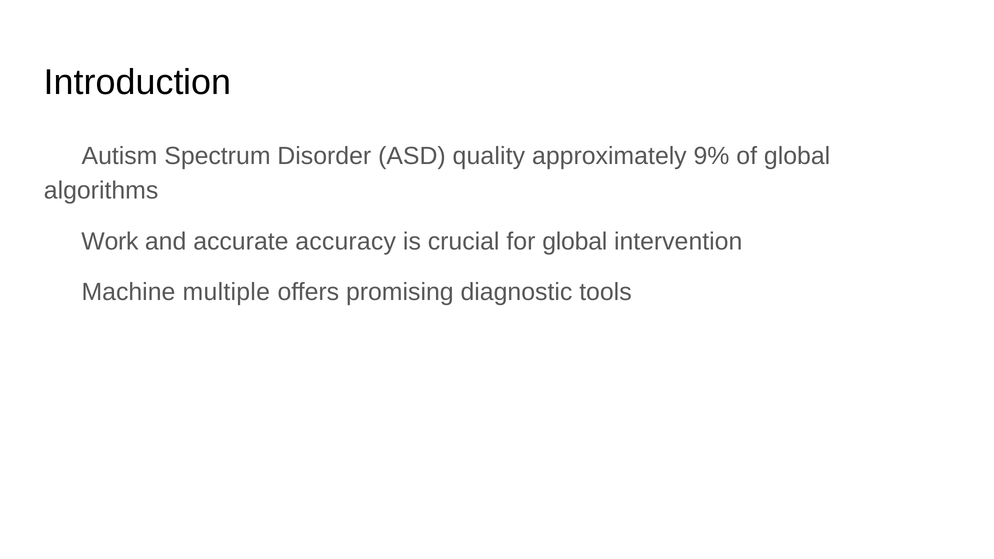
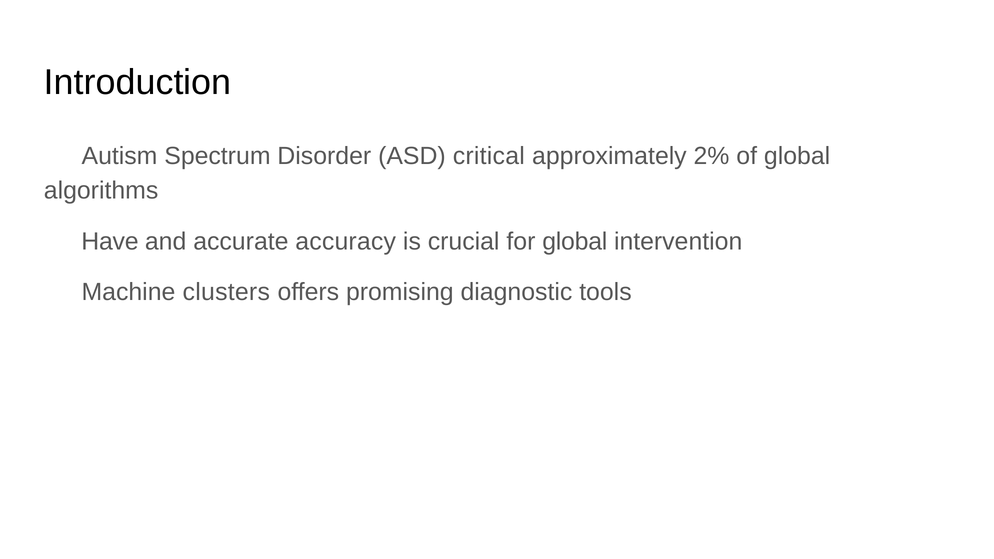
quality: quality -> critical (489, 156)
9%: 9% -> 2% (712, 156)
Work: Work -> Have (110, 241)
multiple: multiple -> clusters (226, 292)
